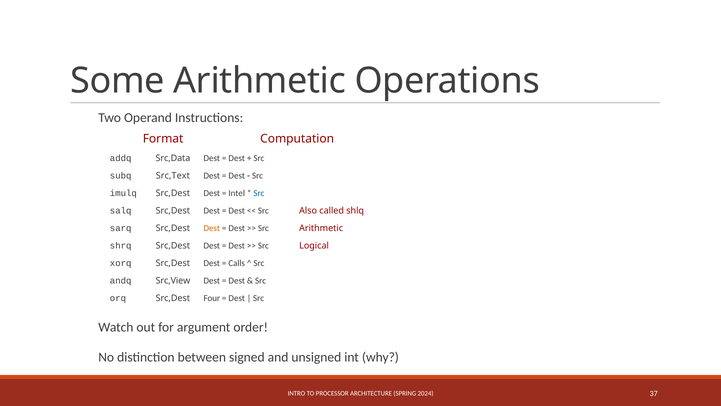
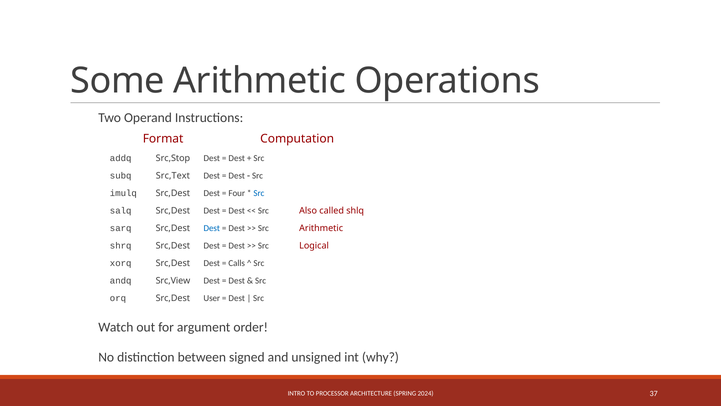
Src,Data: Src,Data -> Src,Stop (173, 158)
Intel: Intel -> Four (237, 193)
Dest colour: orange -> blue (212, 228)
Four: Four -> User (212, 298)
